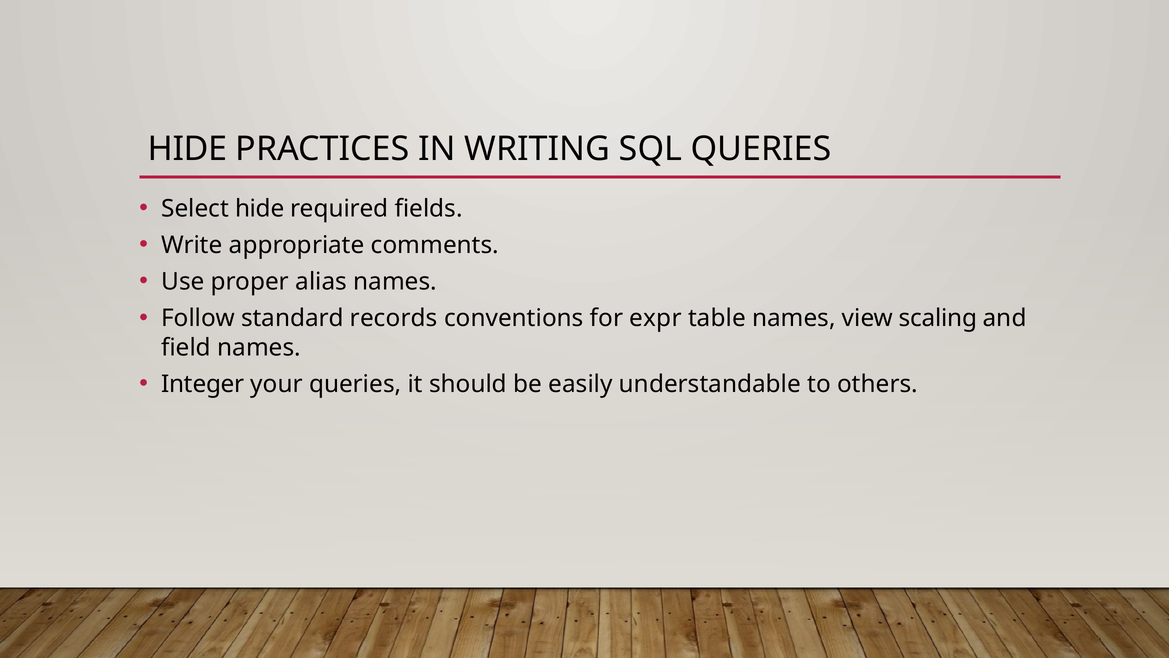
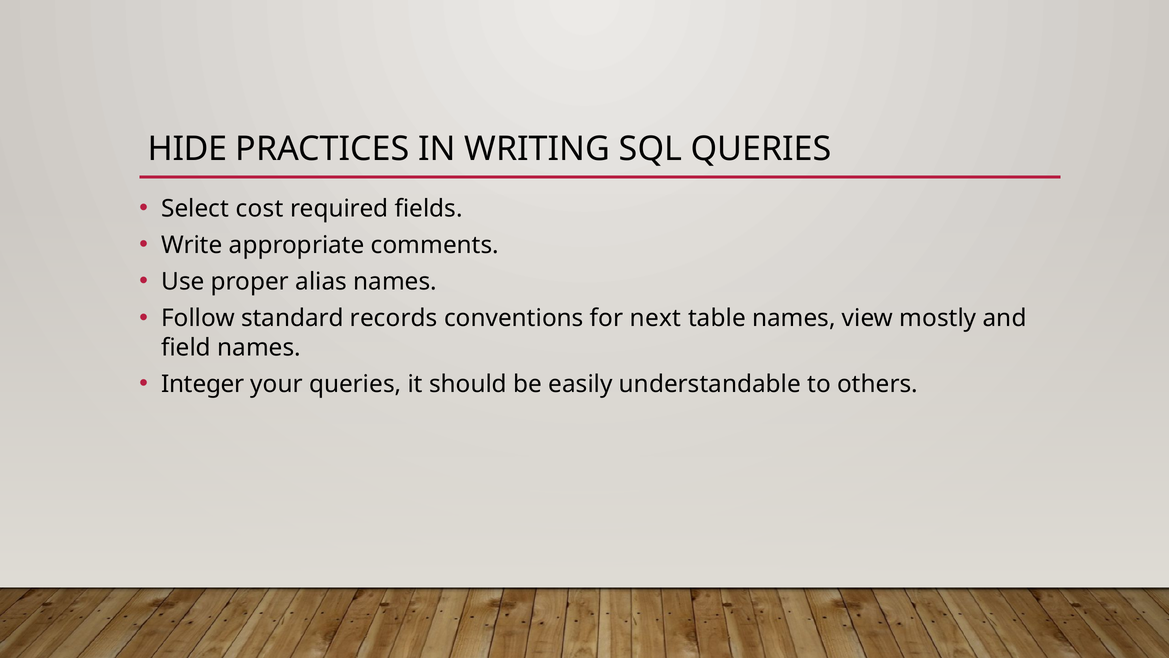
Select hide: hide -> cost (260, 209)
expr: expr -> next (656, 318)
scaling: scaling -> mostly (938, 318)
